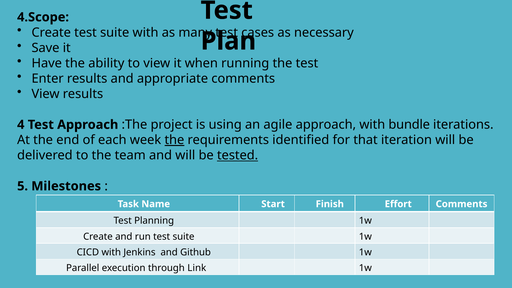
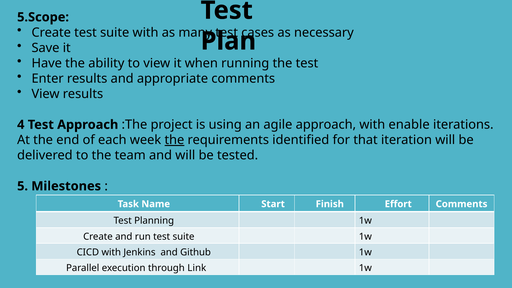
4.Scope: 4.Scope -> 5.Scope (43, 17)
bundle: bundle -> enable (409, 125)
tested underline: present -> none (238, 155)
